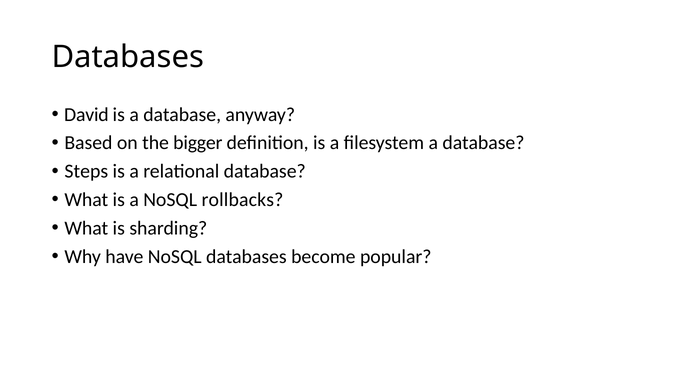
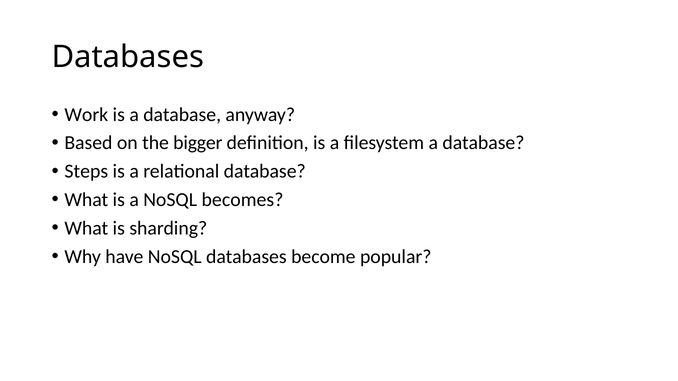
David: David -> Work (86, 115)
rollbacks: rollbacks -> becomes (242, 200)
